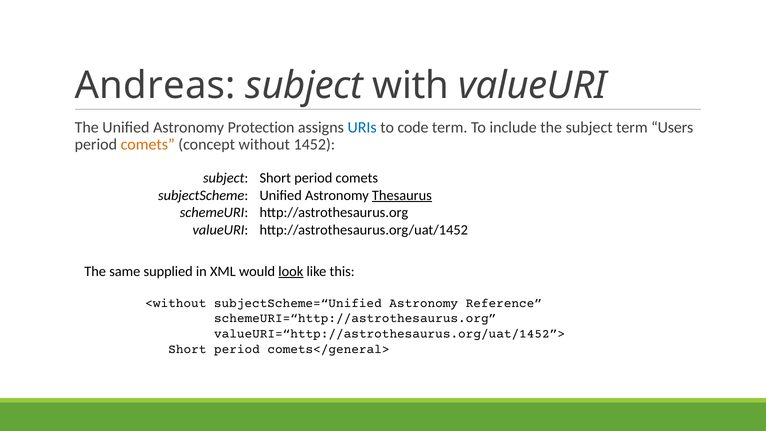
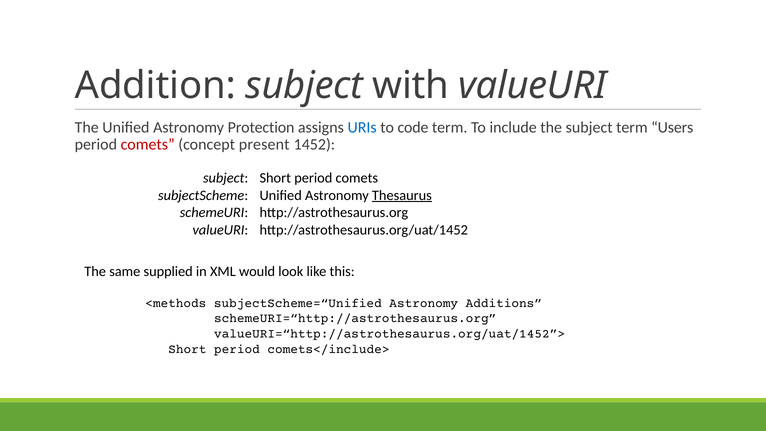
Andreas: Andreas -> Addition (155, 86)
comets colour: orange -> red (148, 145)
without: without -> present (264, 145)
look underline: present -> none (291, 271)
<without: <without -> <methods (176, 303)
Reference: Reference -> Additions (504, 303)
comets</general>: comets</general> -> comets</include> (328, 349)
